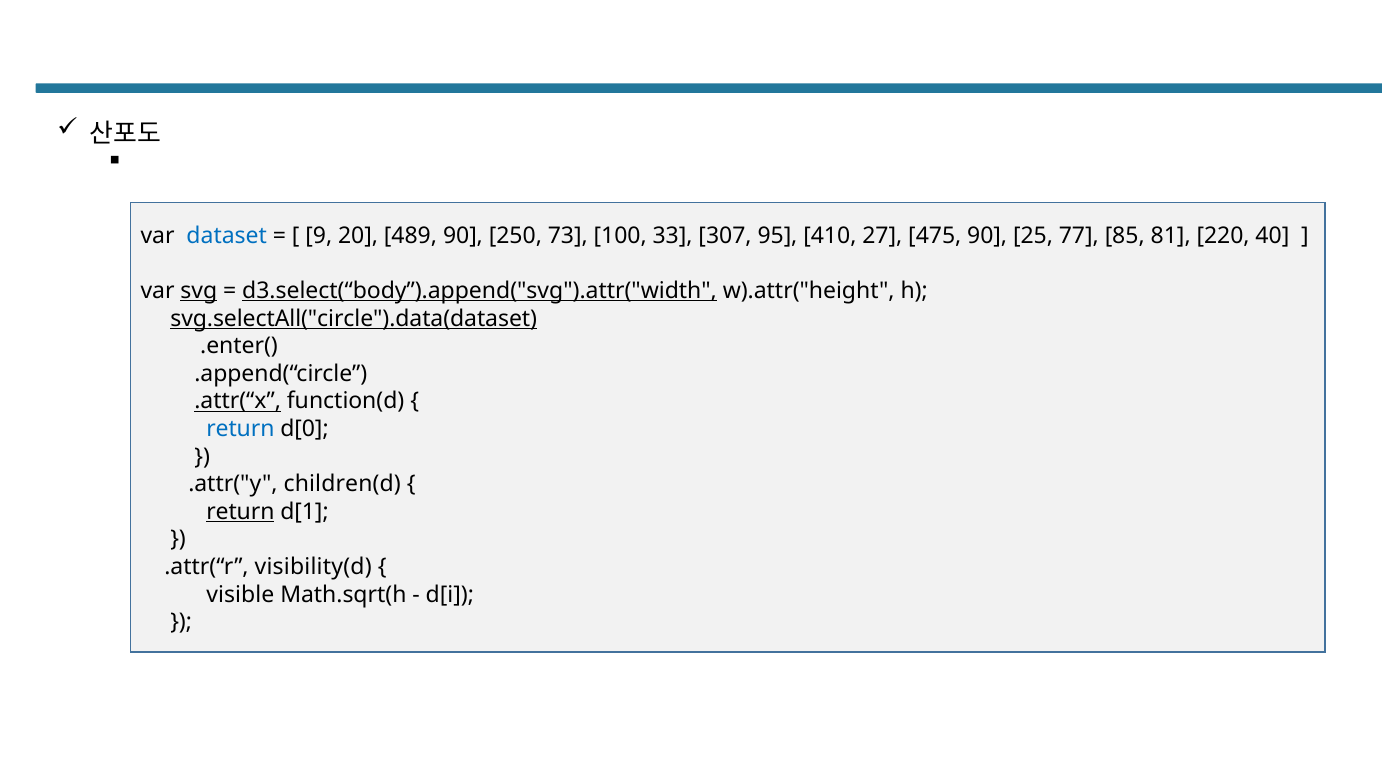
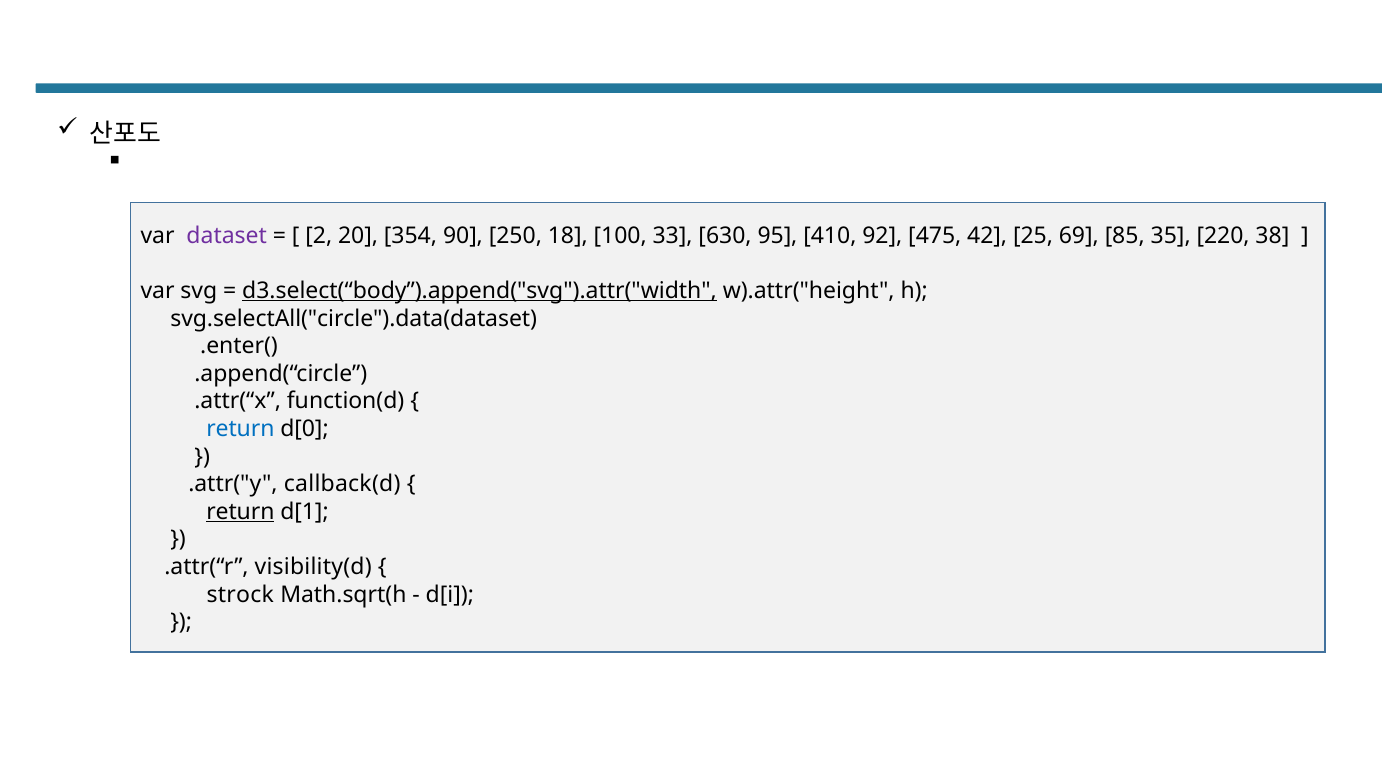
dataset colour: blue -> purple (227, 236)
9: 9 -> 2 (319, 236)
489: 489 -> 354 (410, 236)
73: 73 -> 18 (568, 236)
307: 307 -> 630 (725, 236)
27: 27 -> 92 (882, 236)
475 90: 90 -> 42 (987, 236)
77: 77 -> 69 (1079, 236)
81: 81 -> 35 (1171, 236)
40: 40 -> 38 (1272, 236)
svg underline: present -> none (199, 291)
svg.selectAll("circle").data(dataset underline: present -> none (354, 319)
.attr(“x underline: present -> none (238, 401)
children(d: children(d -> callback(d (342, 484)
visible: visible -> strock (240, 595)
